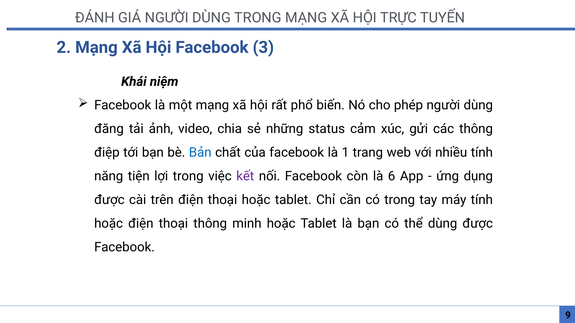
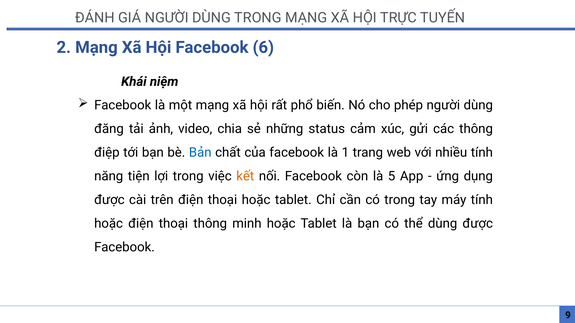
3: 3 -> 6 (263, 47)
kết colour: purple -> orange (245, 176)
6: 6 -> 5 (392, 176)
